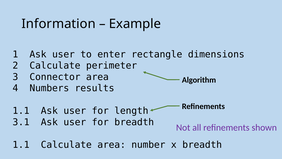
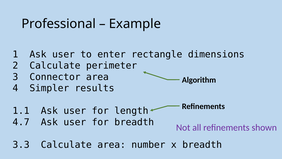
Information: Information -> Professional (59, 24)
Numbers: Numbers -> Simpler (49, 88)
3.1: 3.1 -> 4.7 (21, 122)
1.1: 1.1 -> 3.3 (21, 144)
